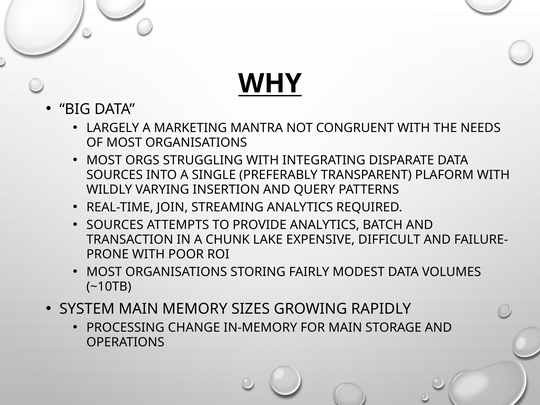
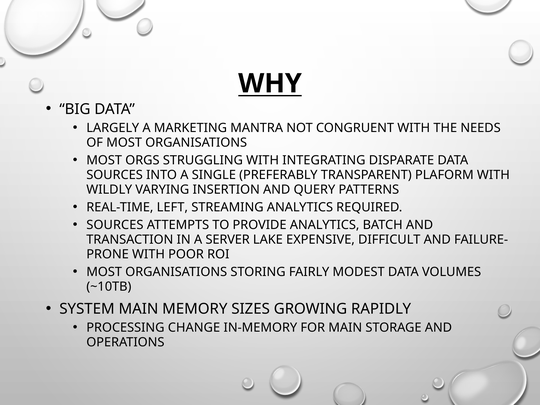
JOIN: JOIN -> LEFT (172, 207)
CHUNK: CHUNK -> SERVER (228, 240)
